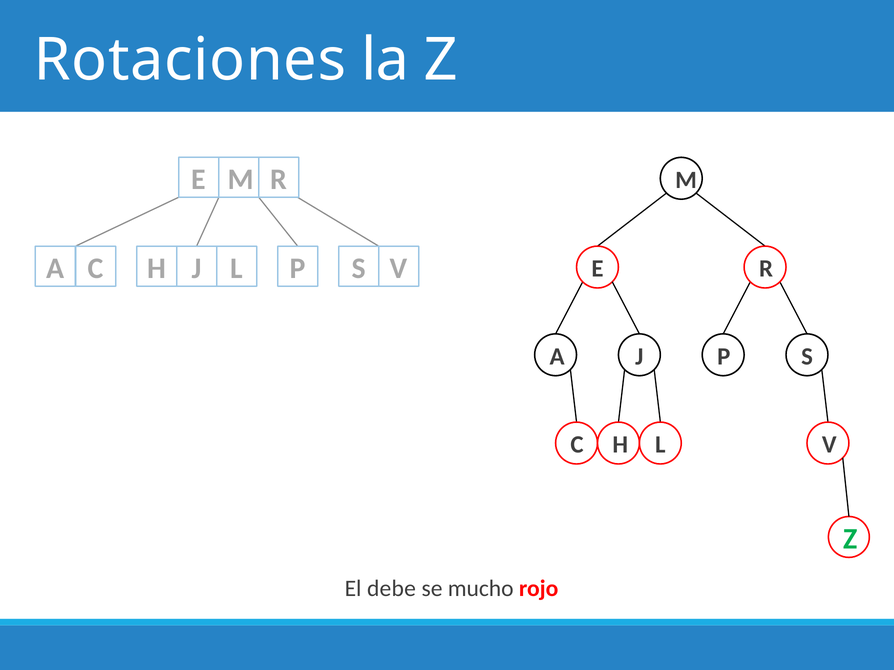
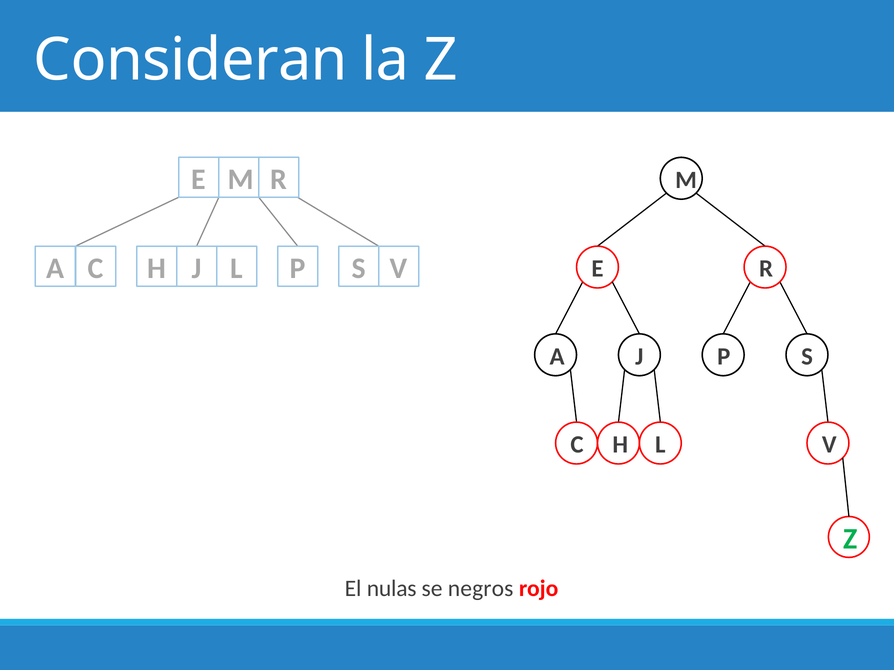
Rotaciones: Rotaciones -> Consideran (191, 60)
debe: debe -> nulas (392, 589)
mucho: mucho -> negros (481, 589)
